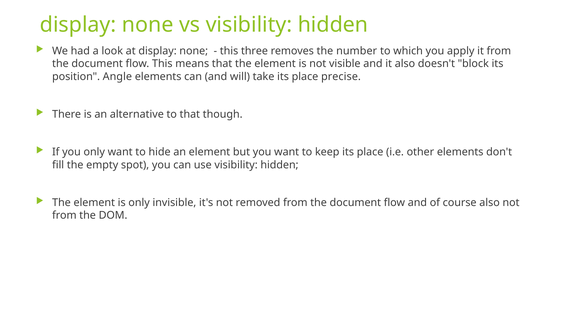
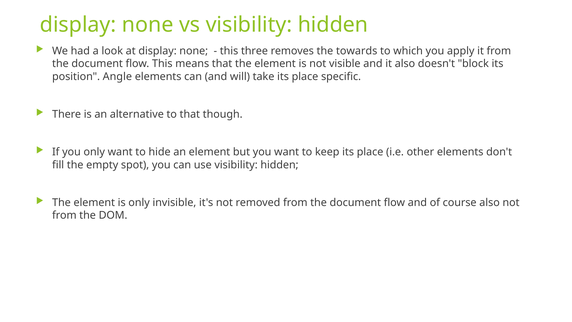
number: number -> towards (357, 51)
precise: precise -> specific (341, 77)
